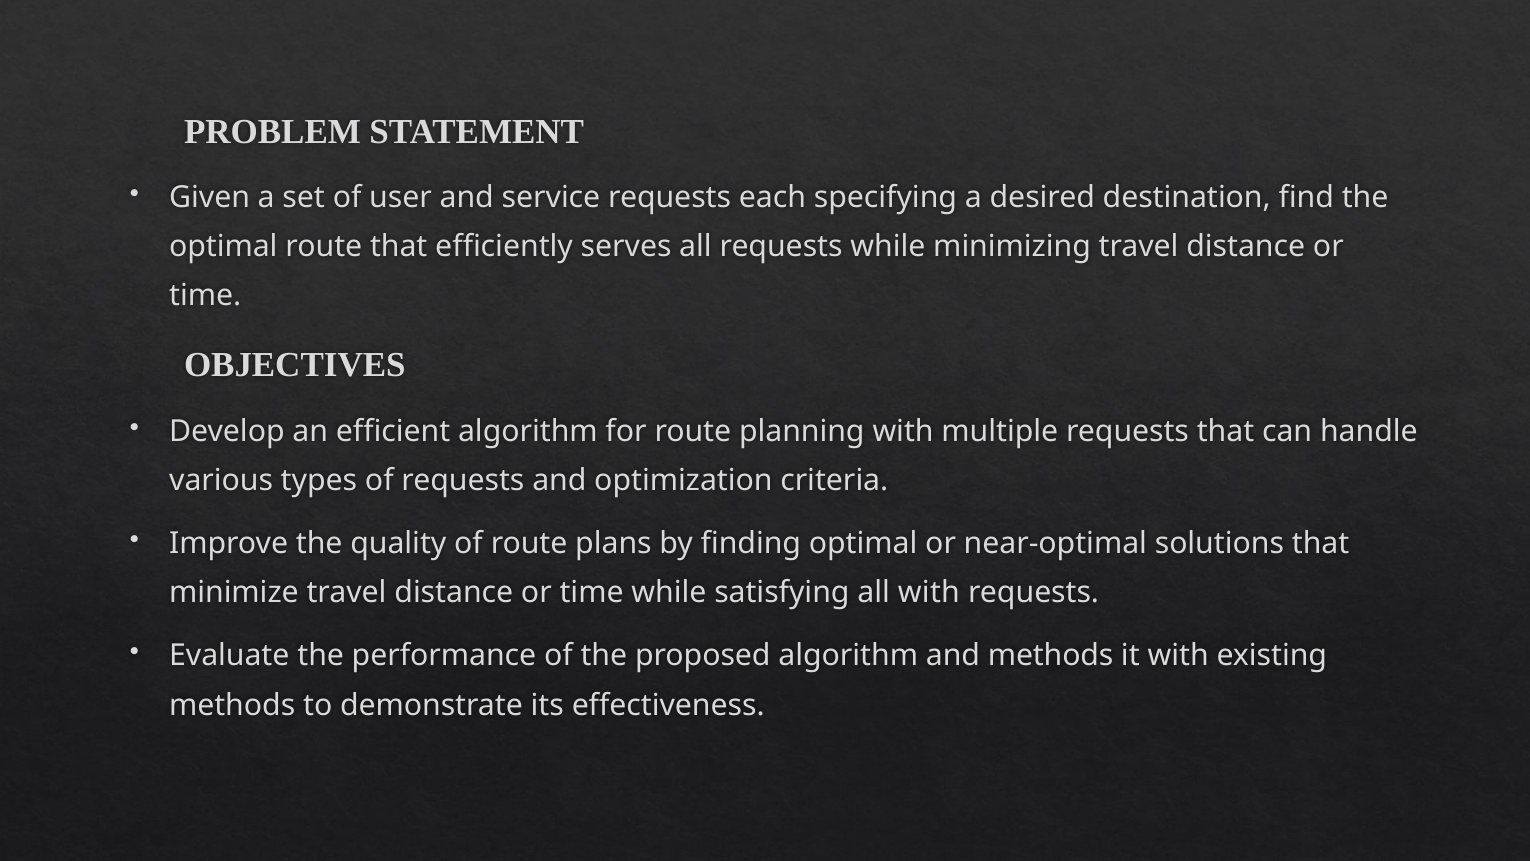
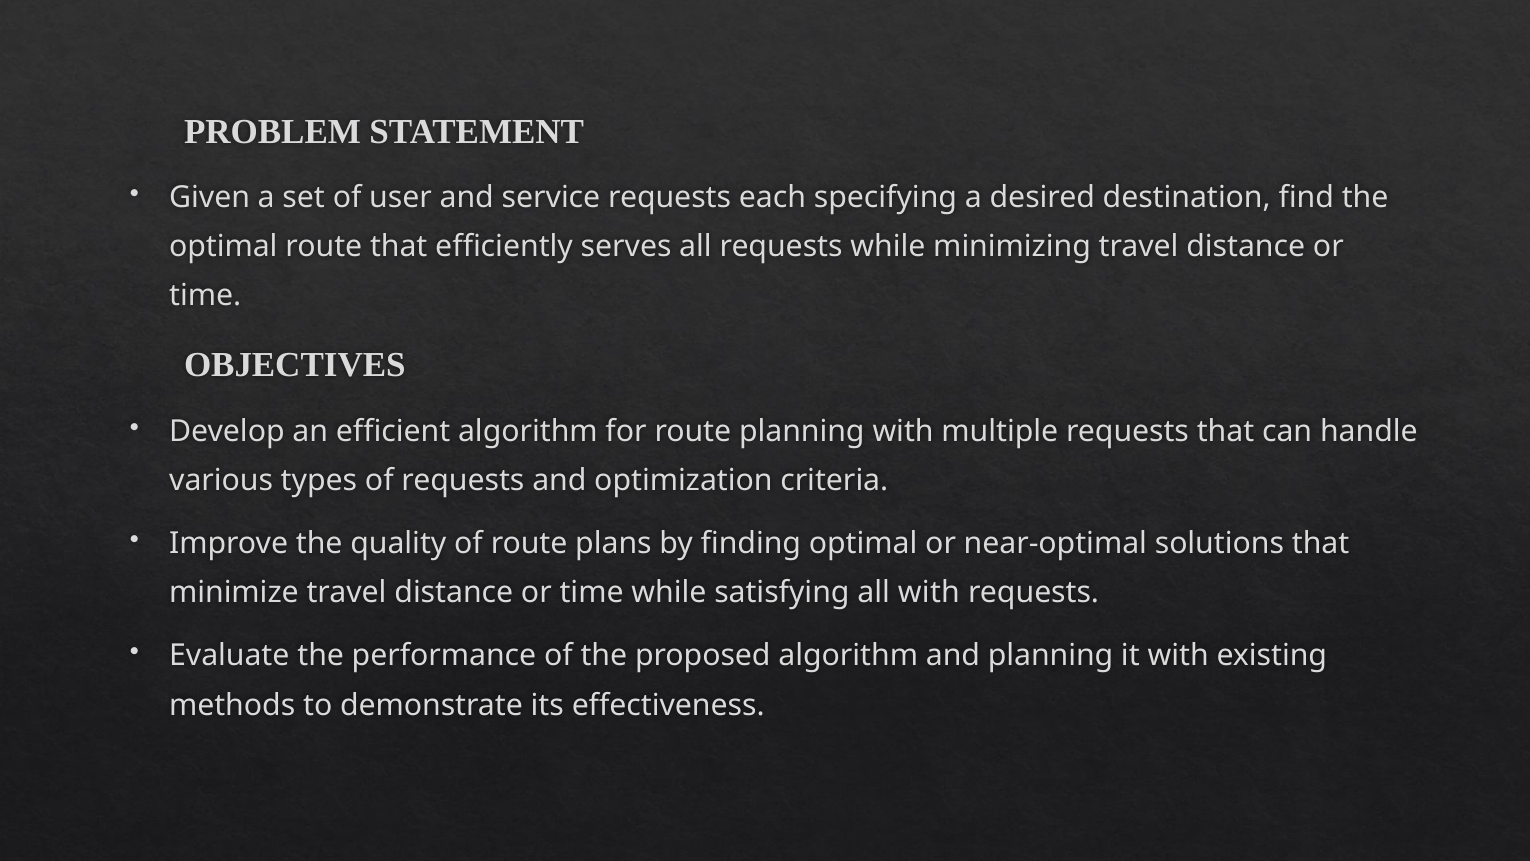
and methods: methods -> planning (1051, 656)
